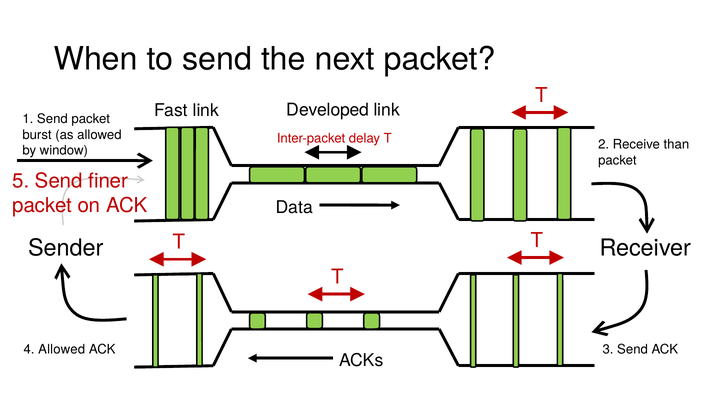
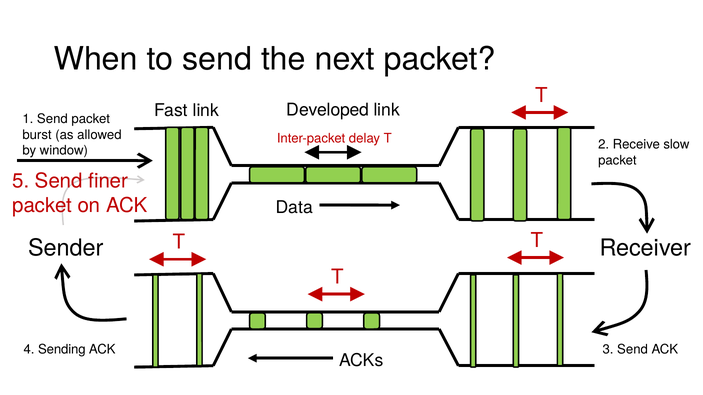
than: than -> slow (676, 145)
4 Allowed: Allowed -> Sending (62, 350)
